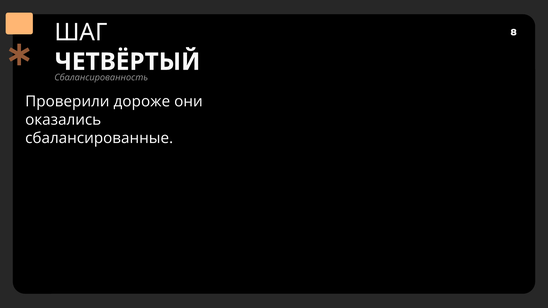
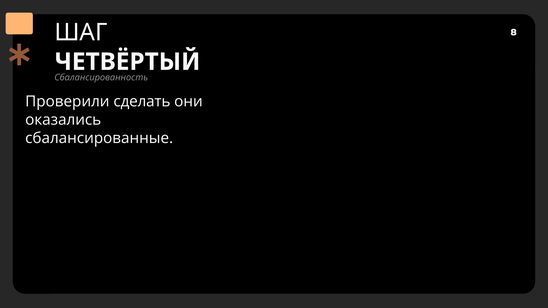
дороже: дороже -> сделать (142, 102)
